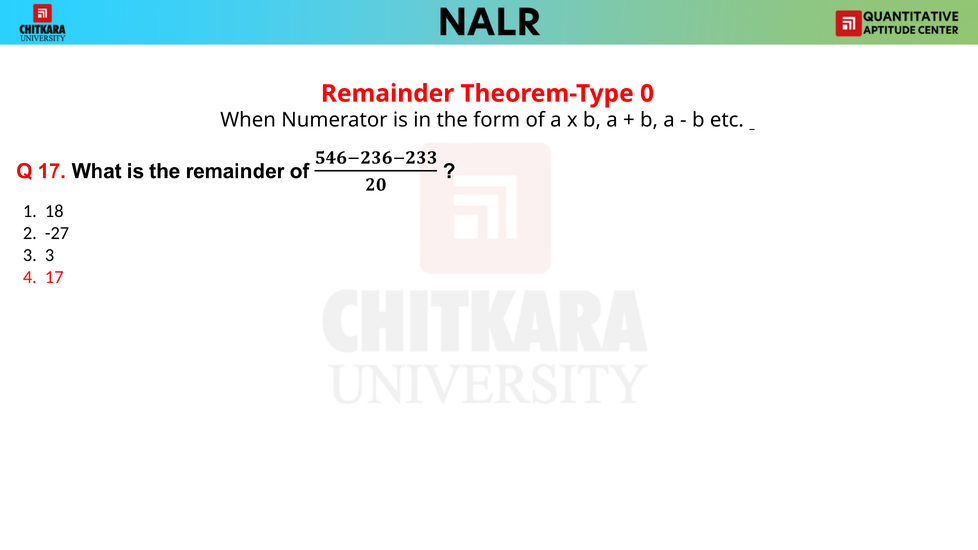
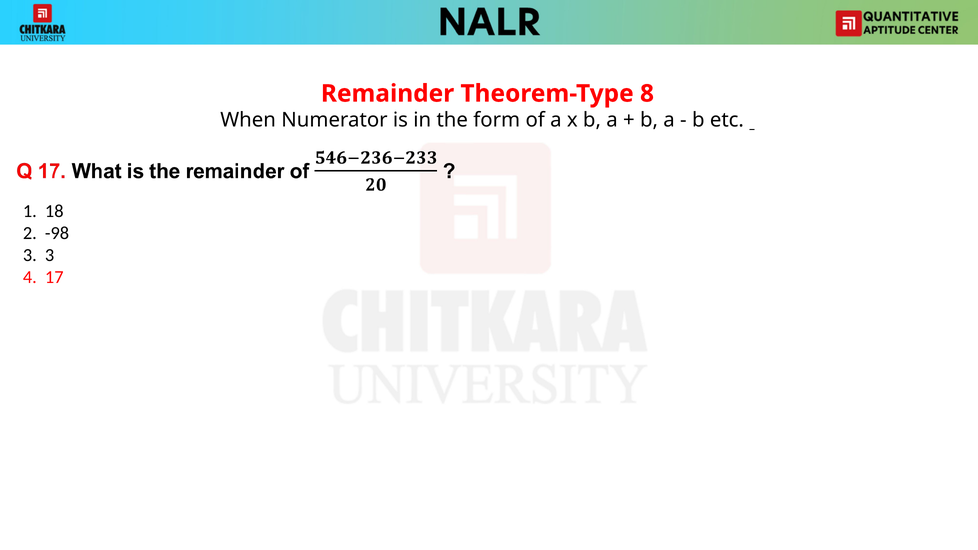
0: 0 -> 8 (647, 94)
-27: -27 -> -98 (57, 233)
